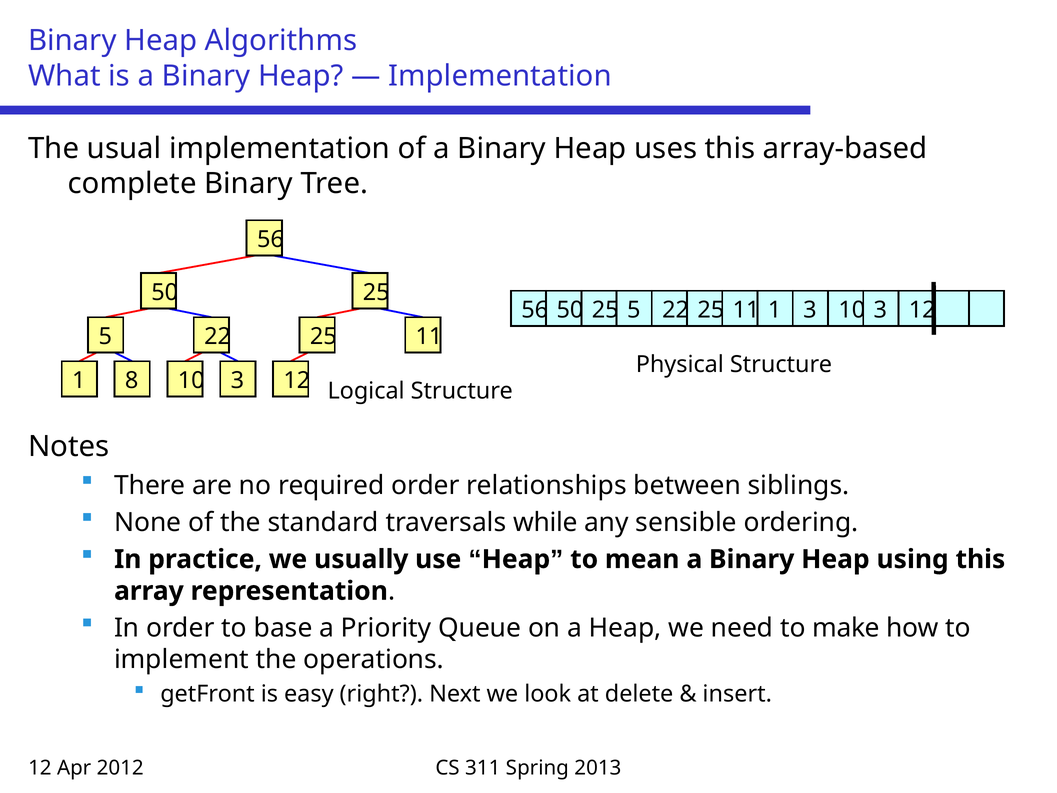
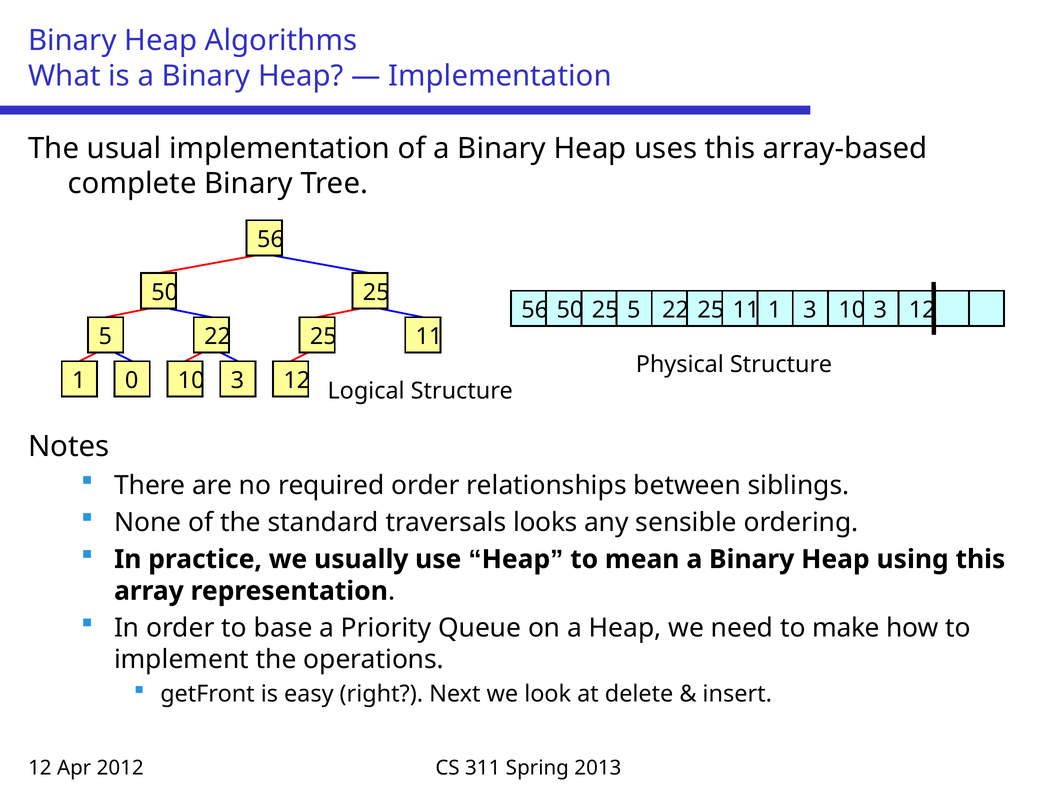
8: 8 -> 0 (132, 380)
while: while -> looks (545, 522)
